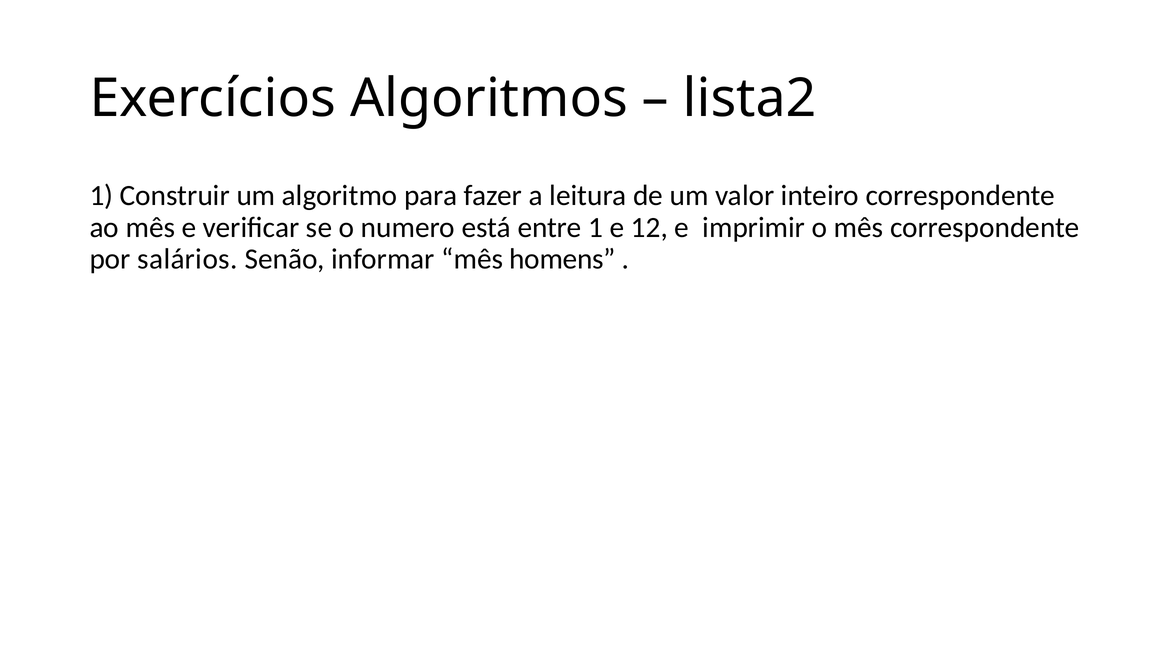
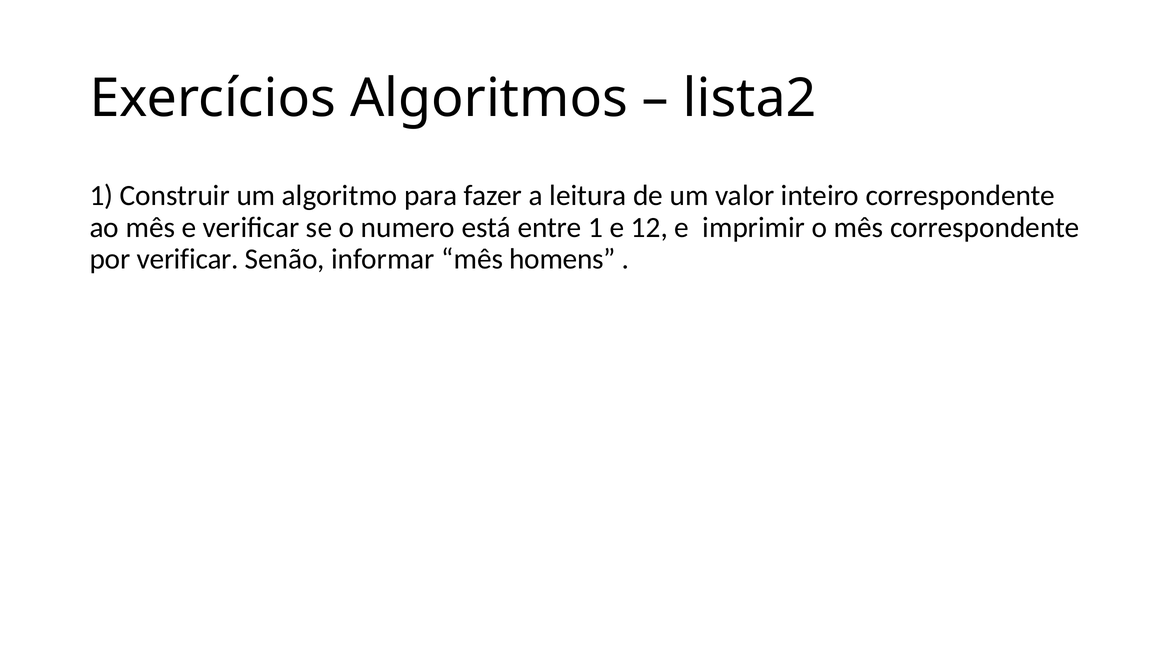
por salários: salários -> verificar (188, 259)
